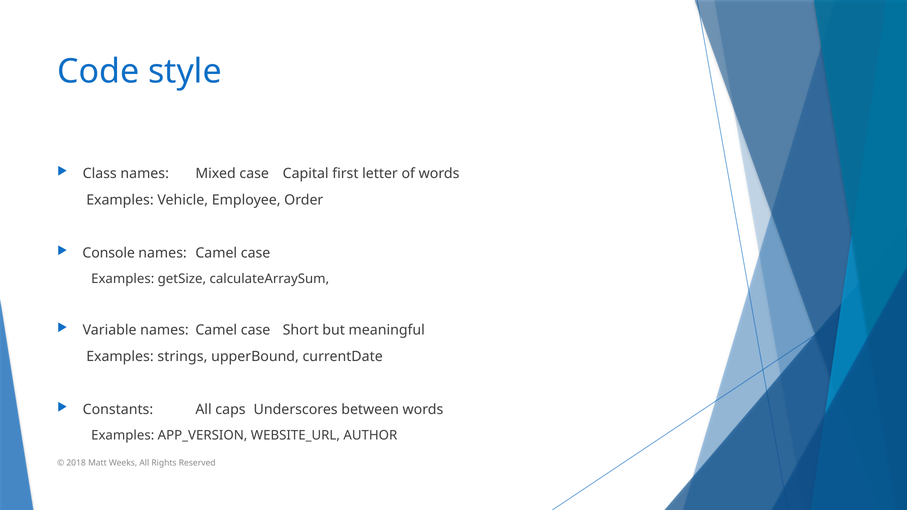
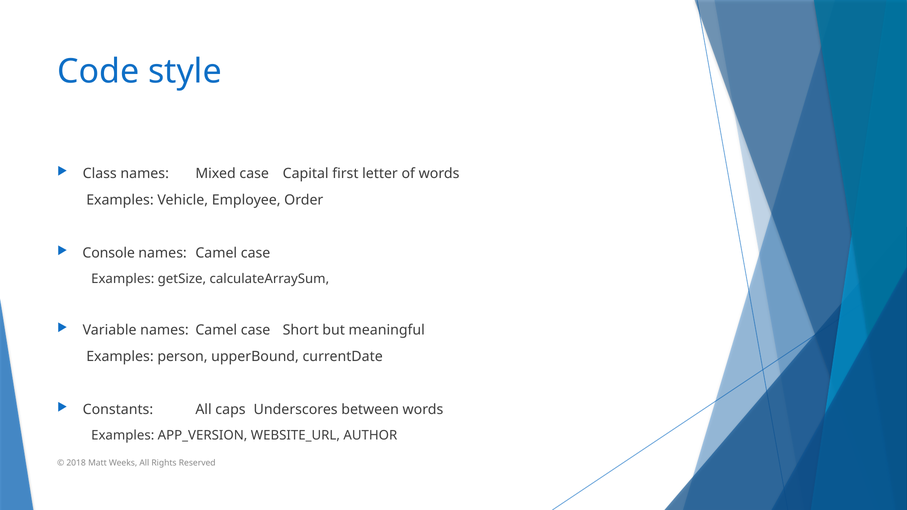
strings: strings -> person (182, 357)
